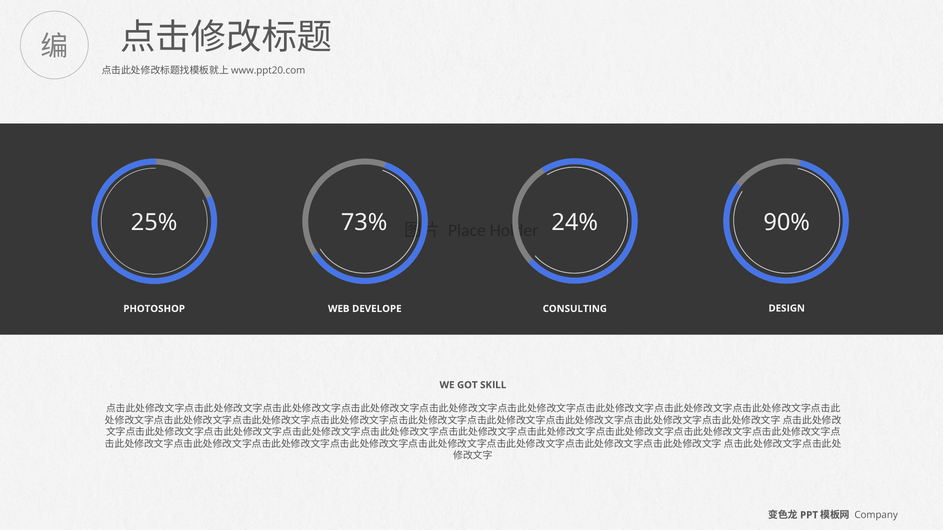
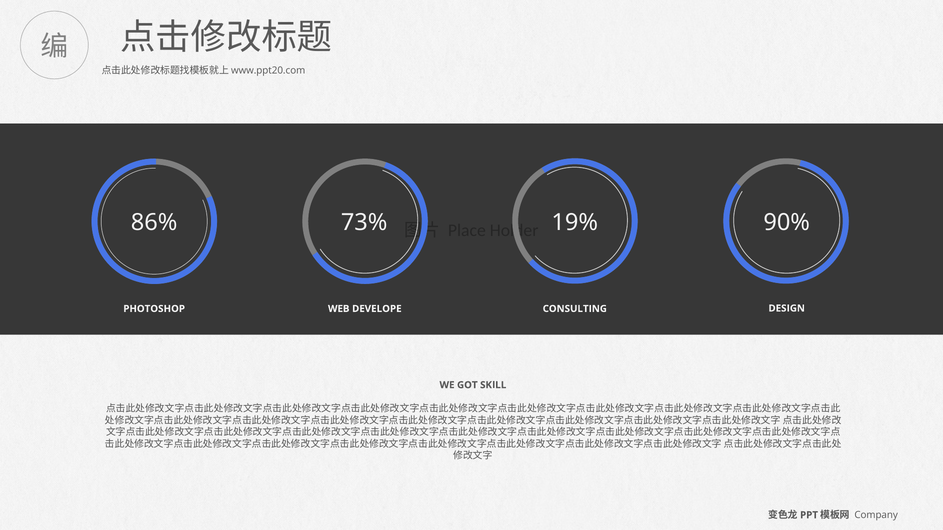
25%: 25% -> 86% (154, 223)
24%: 24% -> 19% (575, 223)
